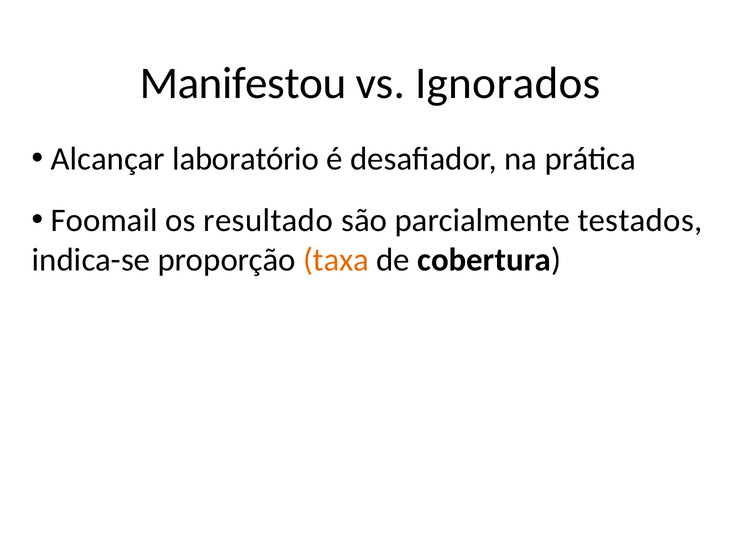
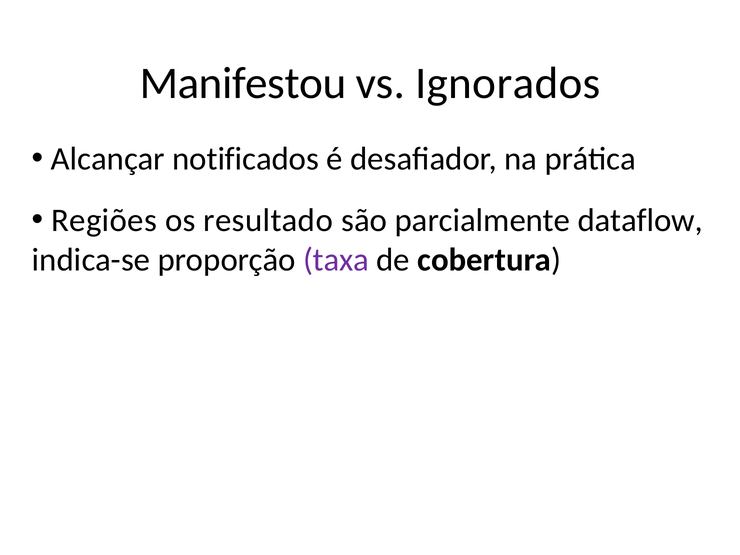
laboratório: laboratório -> notificados (246, 159)
Foomail: Foomail -> Regiões (104, 221)
testados: testados -> dataflow (640, 221)
taxa colour: orange -> purple (336, 260)
